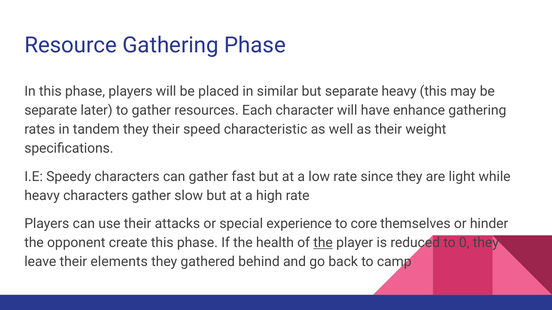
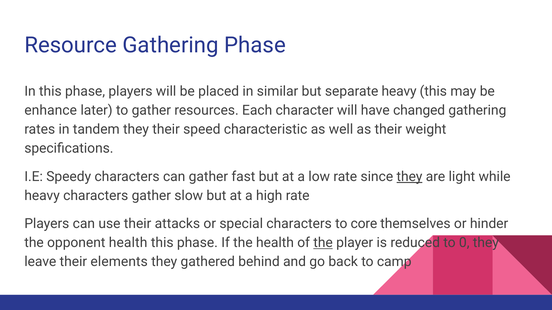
separate: separate -> enhance (51, 111)
enhance: enhance -> changed (419, 111)
they underline: none -> present (409, 177)
special experience: experience -> characters (299, 224)
opponent create: create -> health (128, 243)
